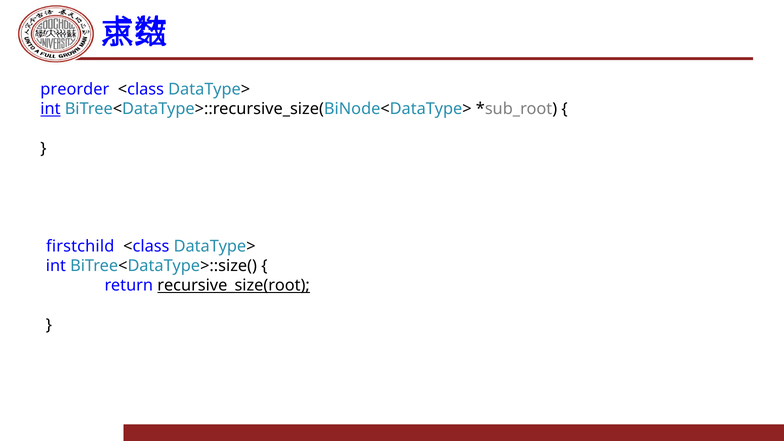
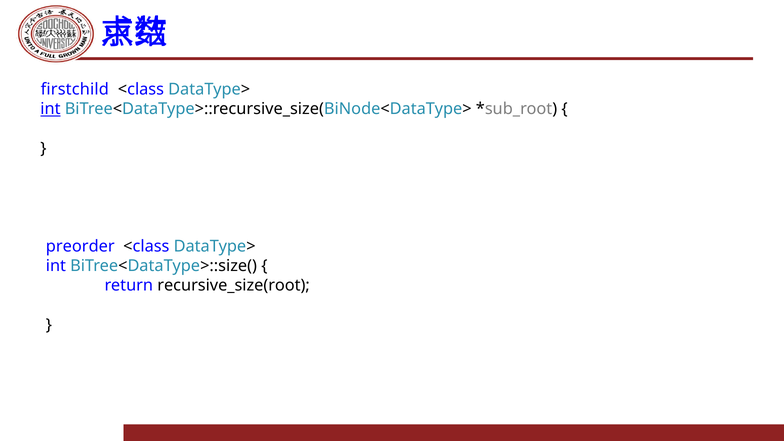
preorder: preorder -> firstchild (75, 89)
firstchild: firstchild -> preorder (80, 246)
recursive_size(root underline: present -> none (234, 285)
